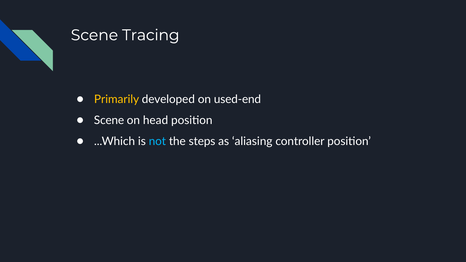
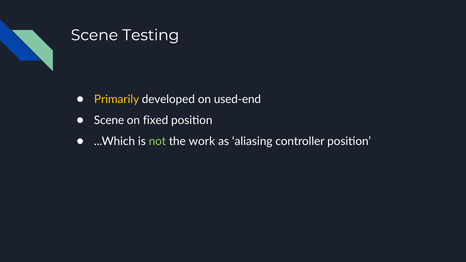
Tracing: Tracing -> Testing (151, 35)
head: head -> fixed (156, 120)
not colour: light blue -> light green (157, 141)
steps: steps -> work (202, 141)
